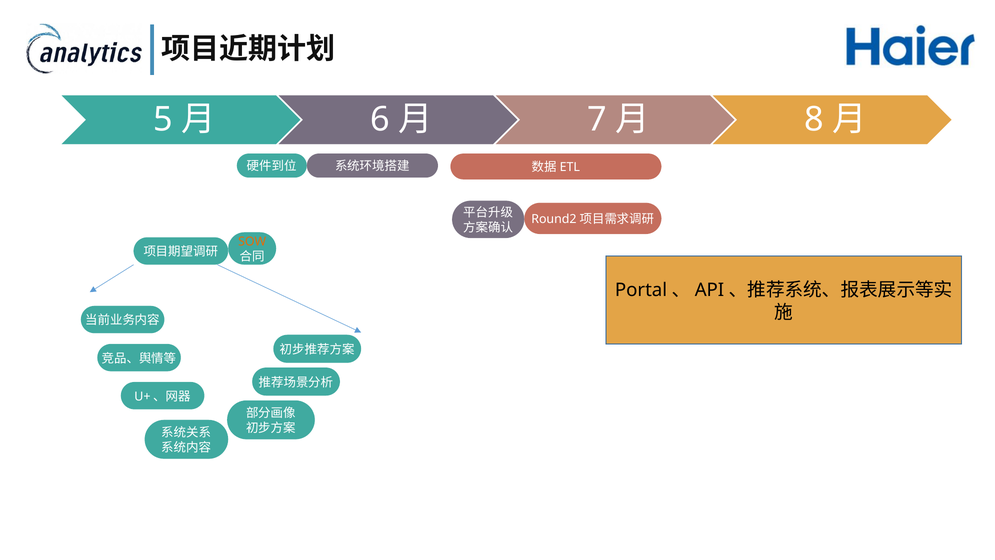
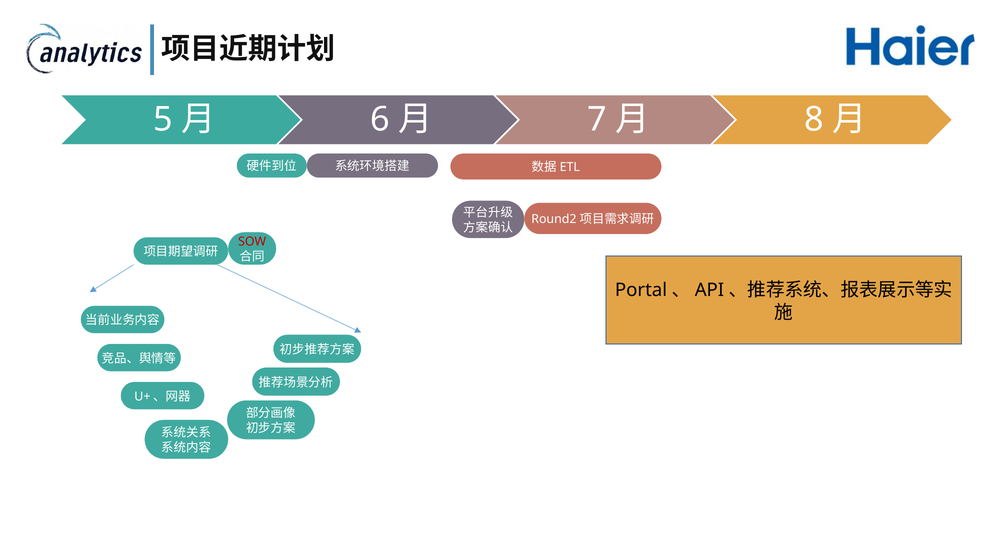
SOW colour: orange -> red (252, 242)
